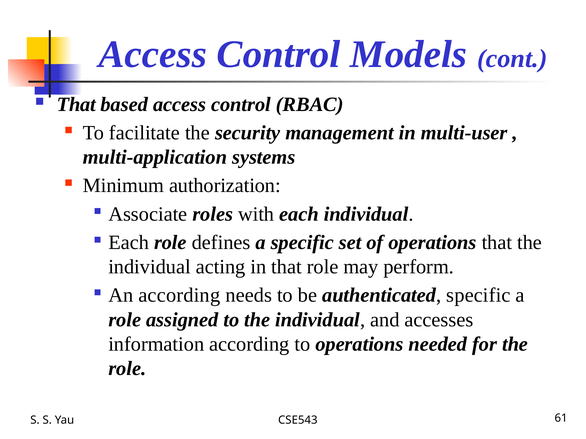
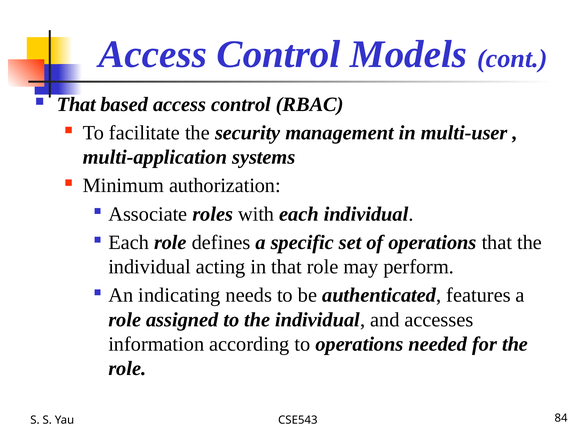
An according: according -> indicating (179, 296)
authenticated specific: specific -> features (478, 296)
61: 61 -> 84 (561, 419)
